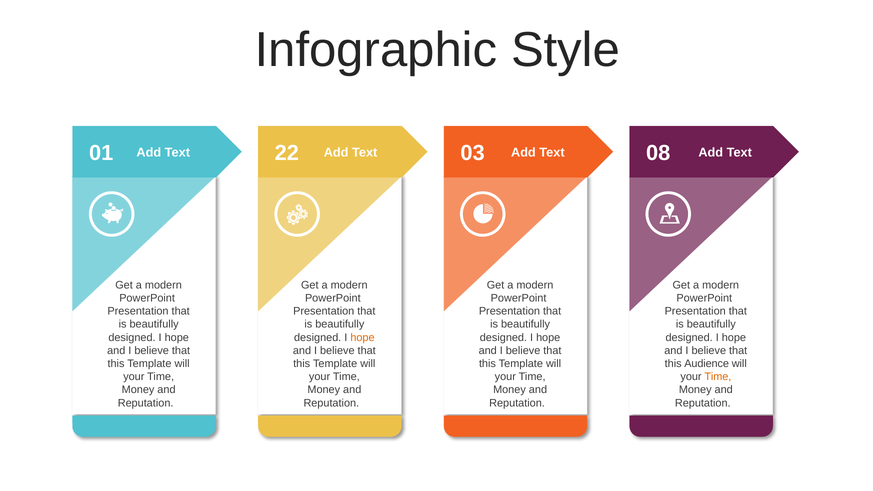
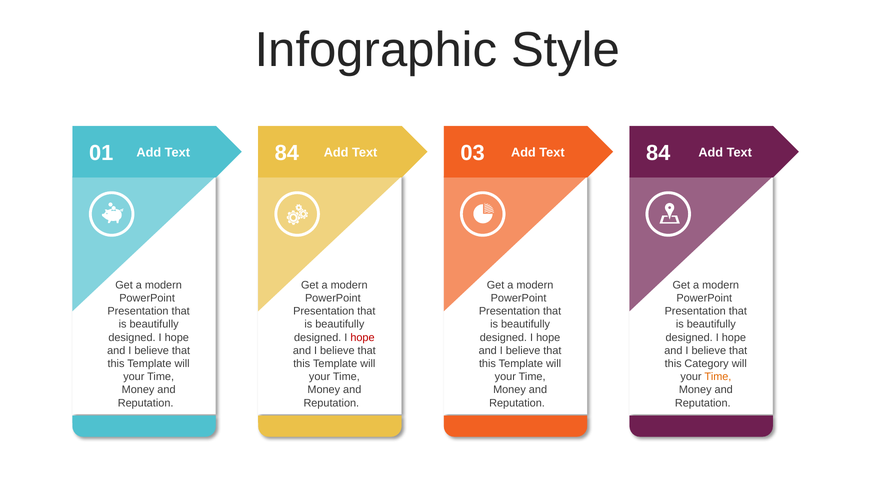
01 22: 22 -> 84 (287, 153)
03 08: 08 -> 84 (658, 153)
hope colour: orange -> red (362, 337)
Audience: Audience -> Category (707, 364)
